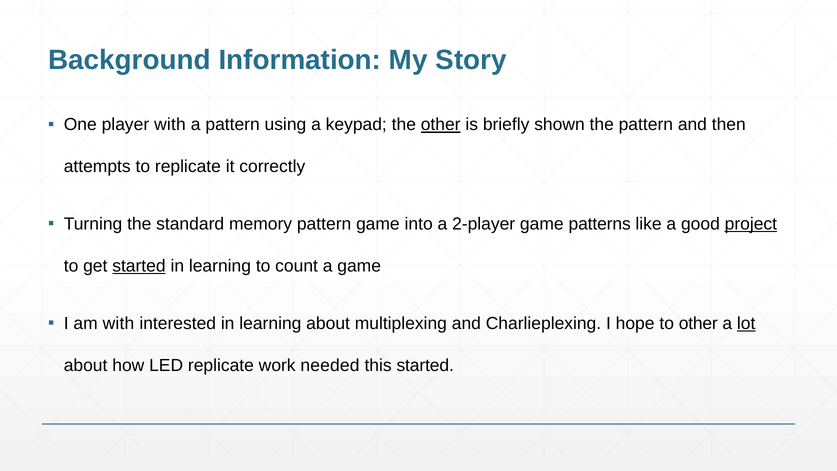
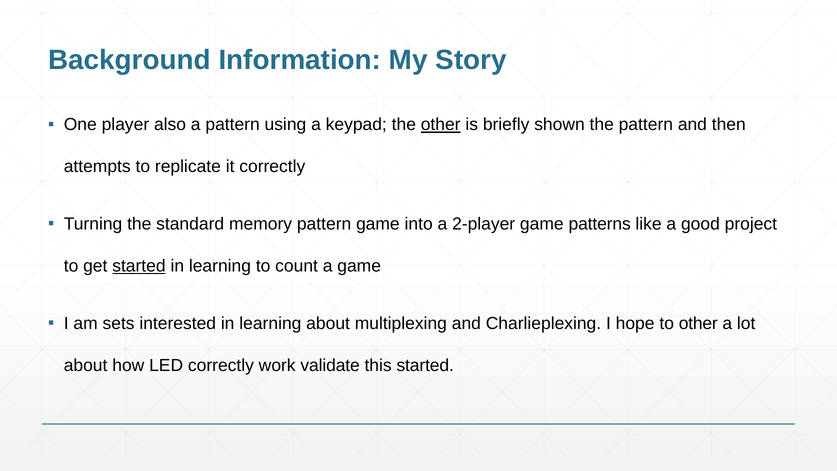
player with: with -> also (170, 125)
project underline: present -> none (751, 224)
am with: with -> sets (119, 324)
lot underline: present -> none (746, 324)
LED replicate: replicate -> correctly (221, 365)
needed: needed -> validate (330, 365)
